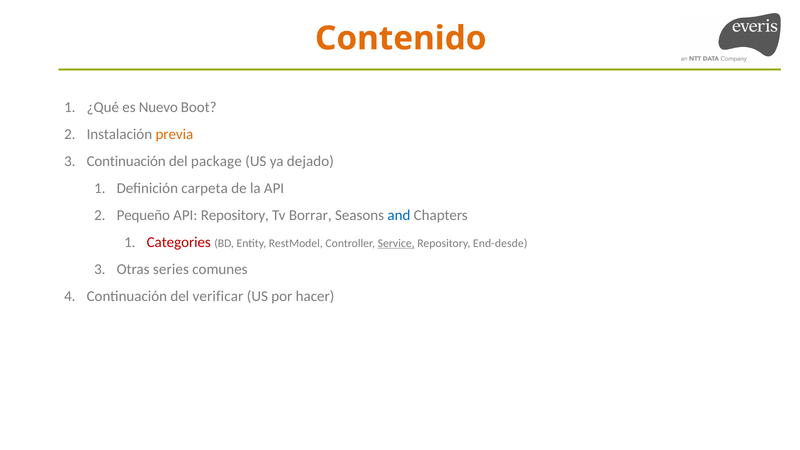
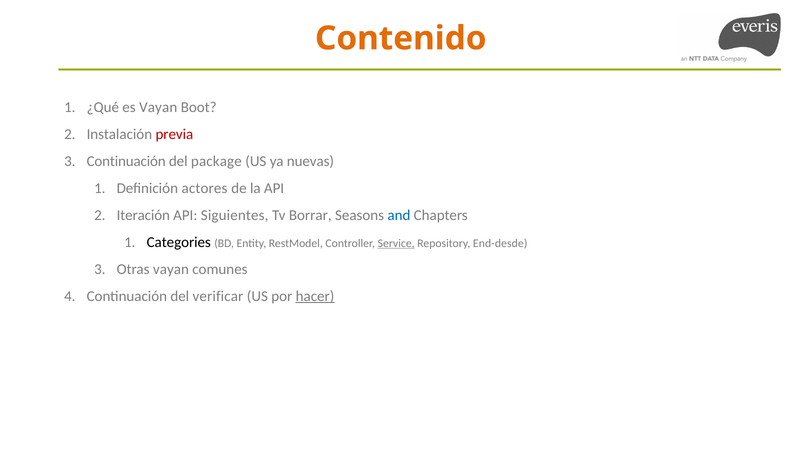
es Nuevo: Nuevo -> Vayan (158, 107)
previa colour: orange -> red (174, 134)
dejado: dejado -> nuevas (310, 161)
carpeta: carpeta -> actores (205, 188)
Pequeño: Pequeño -> Iteración (143, 215)
API Repository: Repository -> Siguientes (235, 215)
Categories colour: red -> black (179, 242)
Otras series: series -> vayan (171, 269)
hacer underline: none -> present (315, 296)
